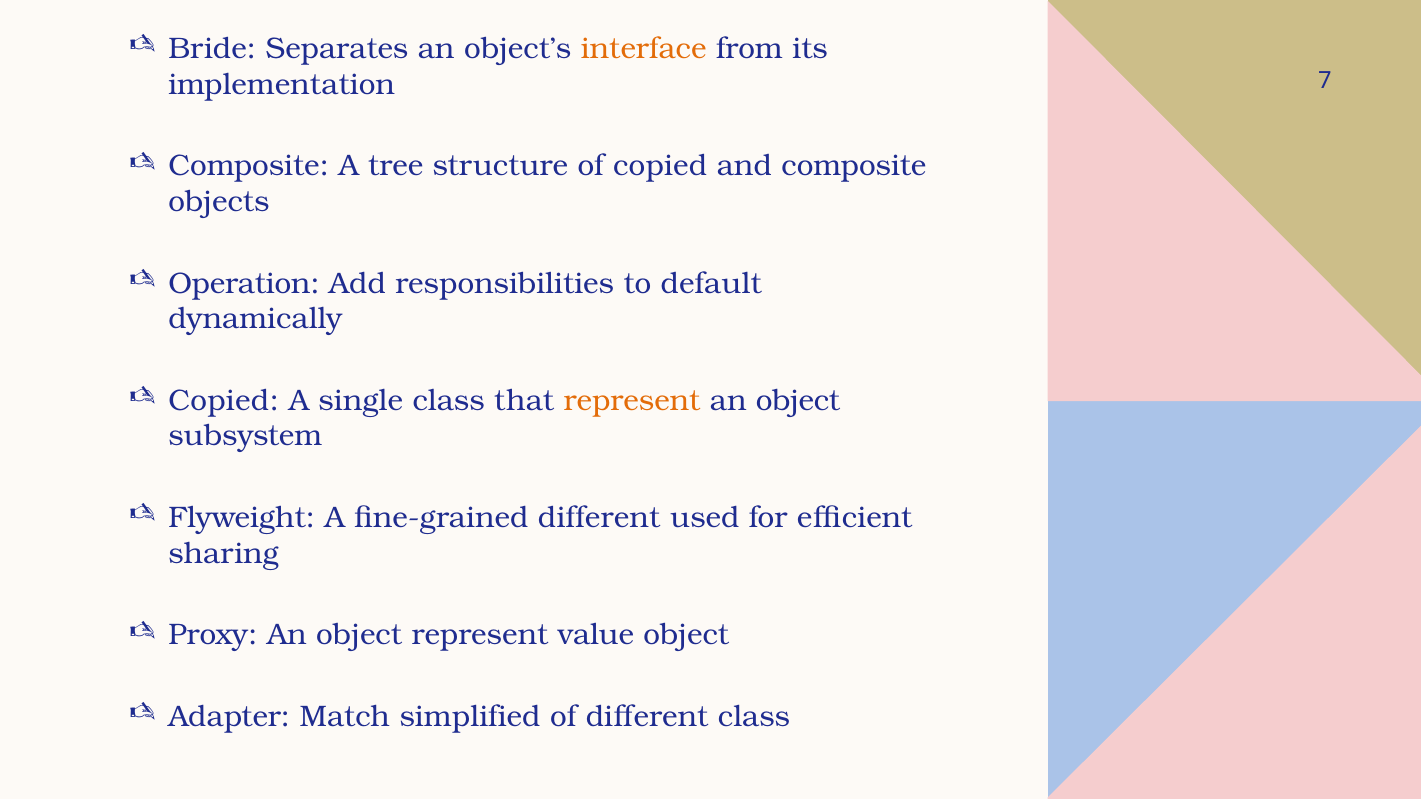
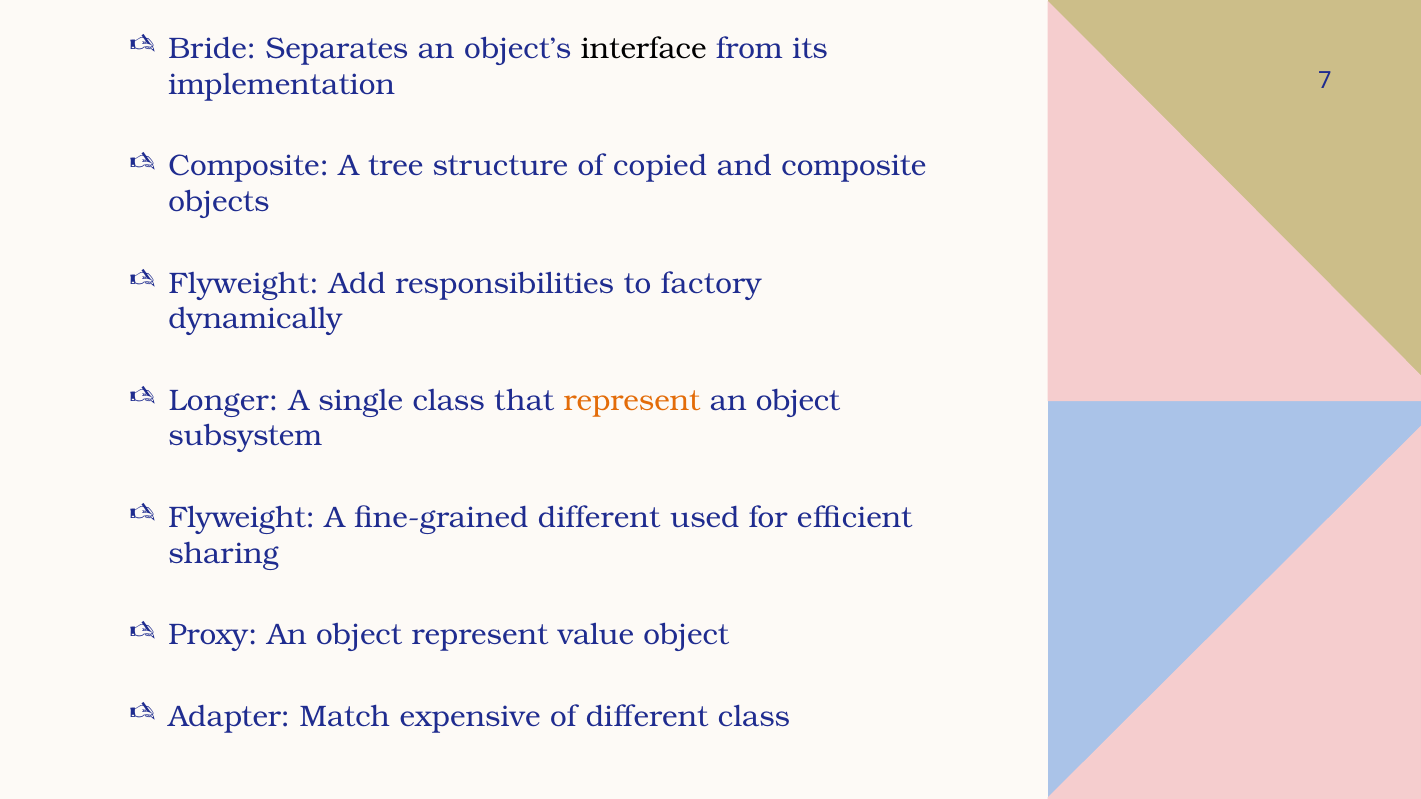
interface colour: orange -> black (644, 49)
Operation: Operation -> Flyweight (244, 284)
default: default -> factory (711, 284)
Copied: Copied -> Longer (224, 401)
simplified: simplified -> expensive (470, 717)
